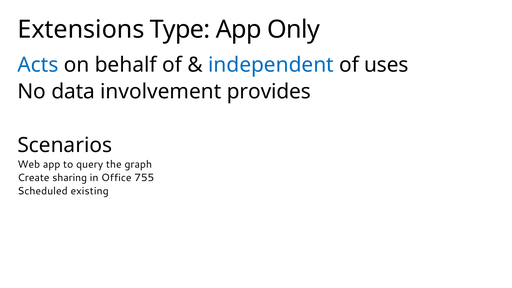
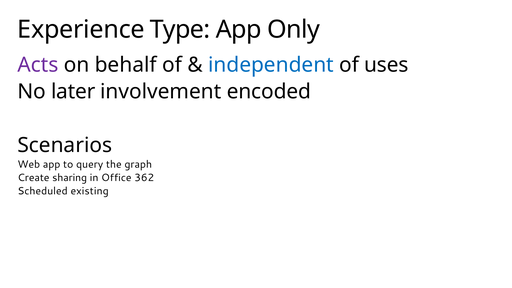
Extensions: Extensions -> Experience (81, 29)
Acts colour: blue -> purple (38, 65)
data: data -> later (73, 92)
provides: provides -> encoded (269, 92)
755: 755 -> 362 (144, 178)
